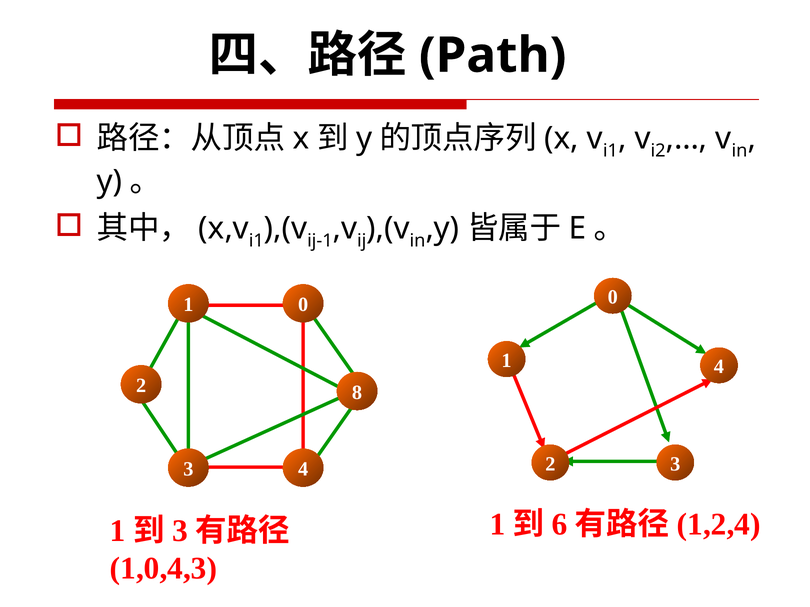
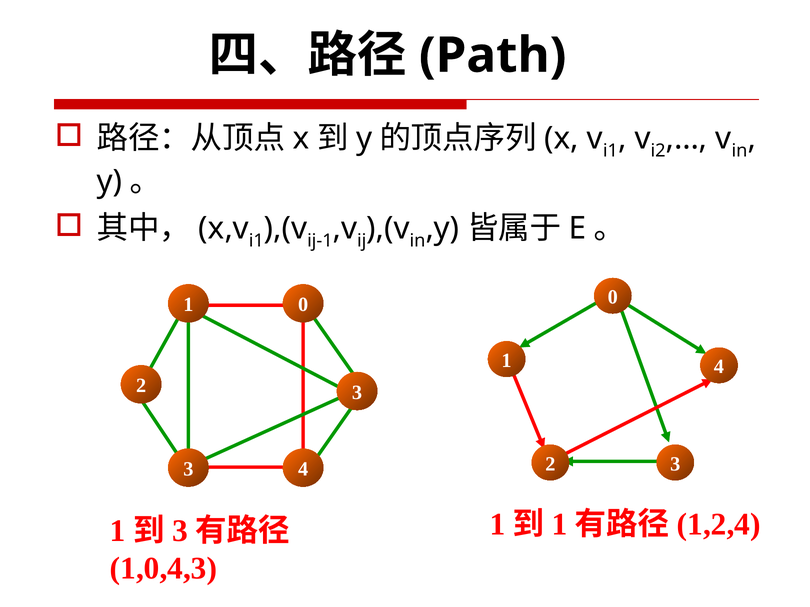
2 8: 8 -> 3 (357, 393)
6: 6 -> 1 (560, 525)
